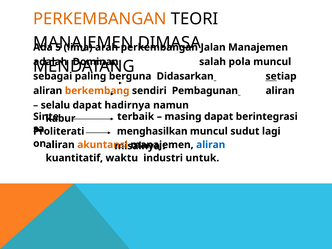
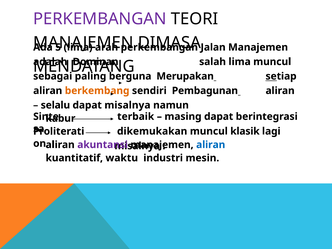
PERKEMBANGAN colour: orange -> purple (100, 19)
salah pola: pola -> lima (240, 62)
Didasarkan: Didasarkan -> Merupakan (185, 76)
dapat hadirnya: hadirnya -> misalnya (127, 105)
menghasilkan: menghasilkan -> dikemukakan (152, 131)
sudut: sudut -> klasik (245, 131)
akuntansi colour: orange -> purple (103, 145)
untuk: untuk -> mesin (202, 158)
